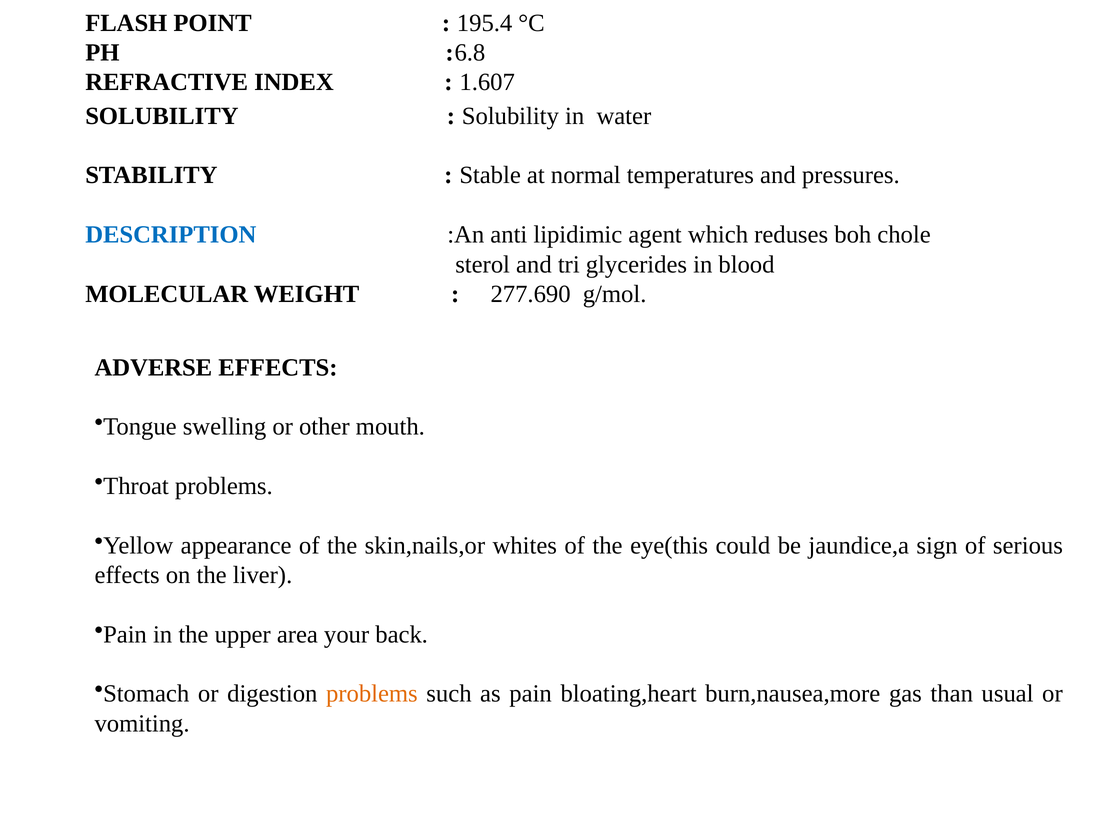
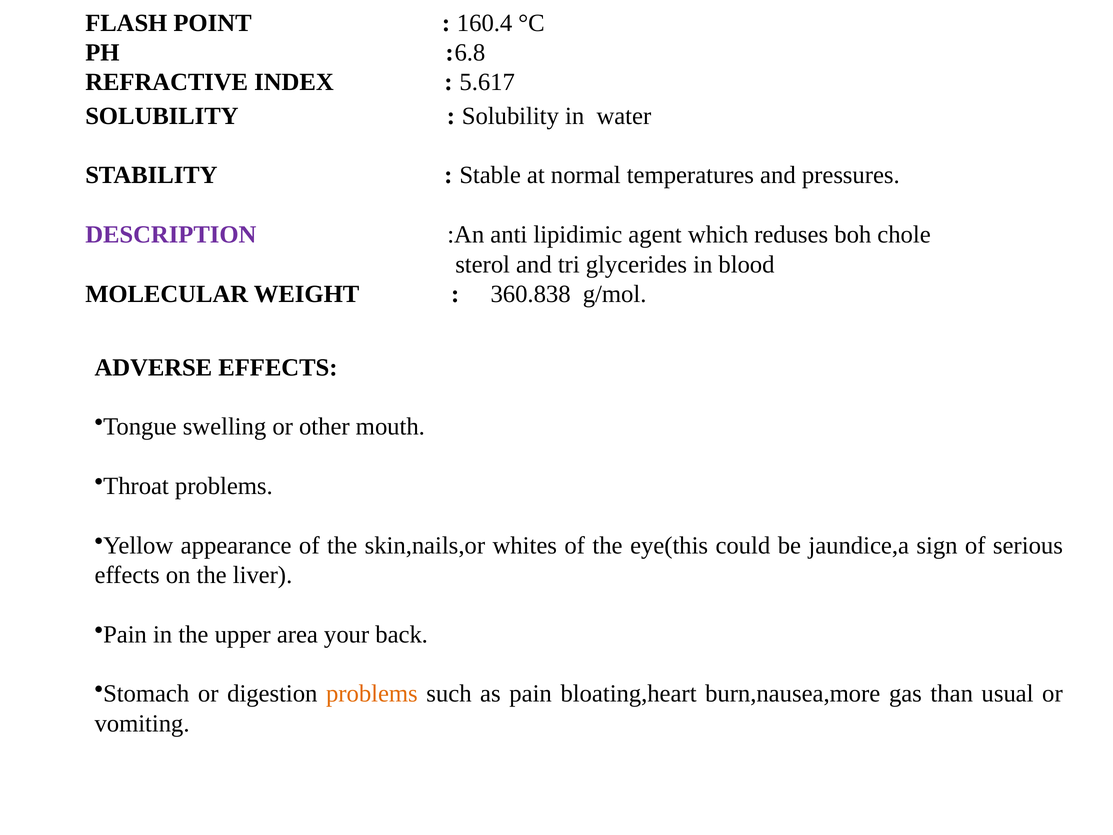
195.4: 195.4 -> 160.4 (485, 23)
1.607: 1.607 -> 5.617 (487, 82)
DESCRIPTION colour: blue -> purple (171, 235)
277.690: 277.690 -> 360.838 (531, 294)
